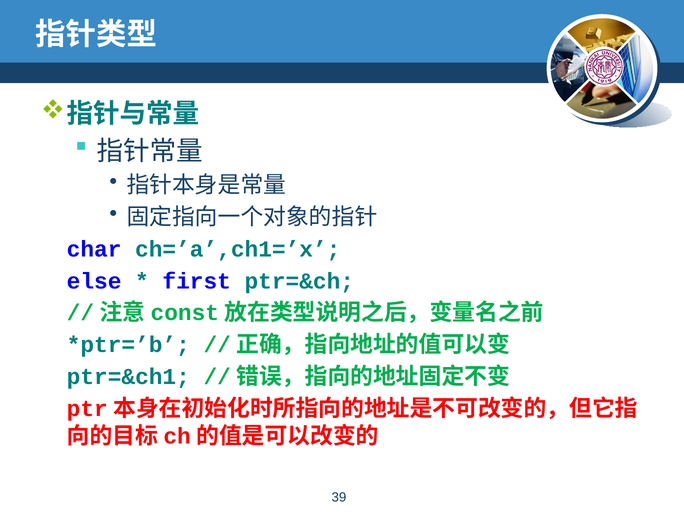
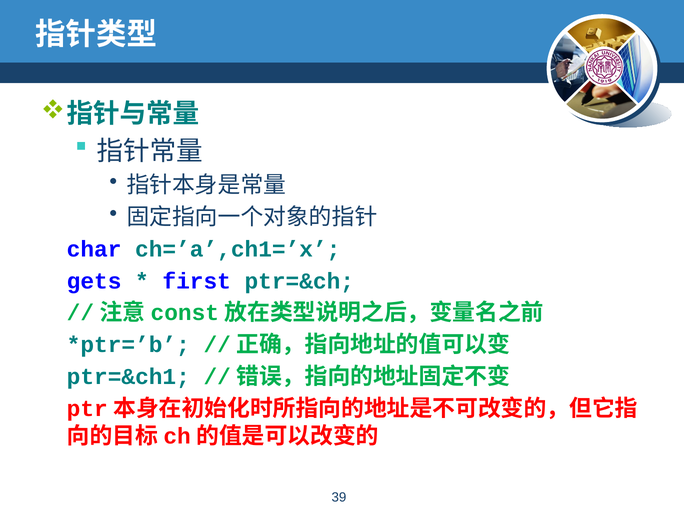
else: else -> gets (94, 281)
